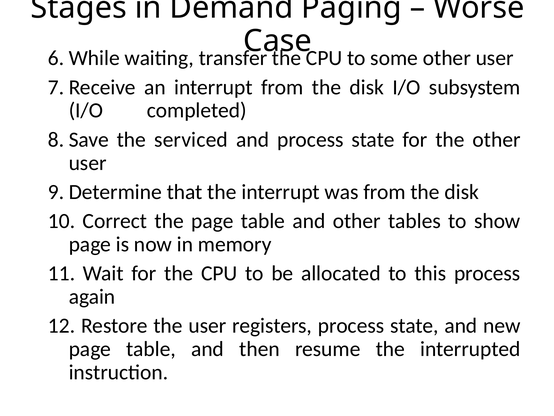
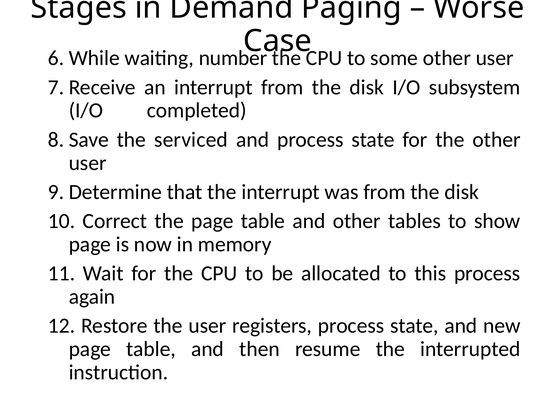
transfer: transfer -> number (233, 58)
